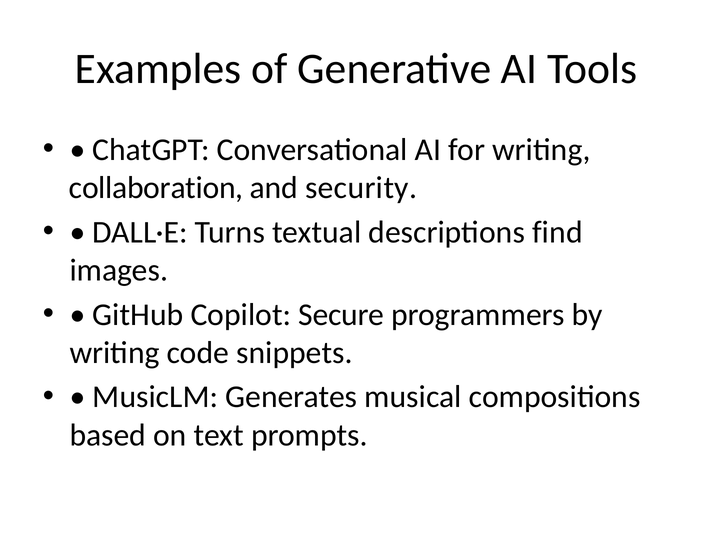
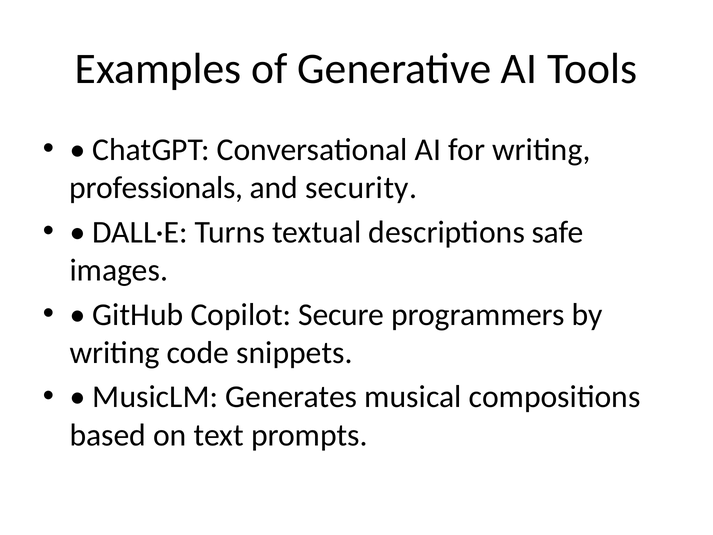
collaboration: collaboration -> professionals (156, 188)
find: find -> safe (558, 232)
